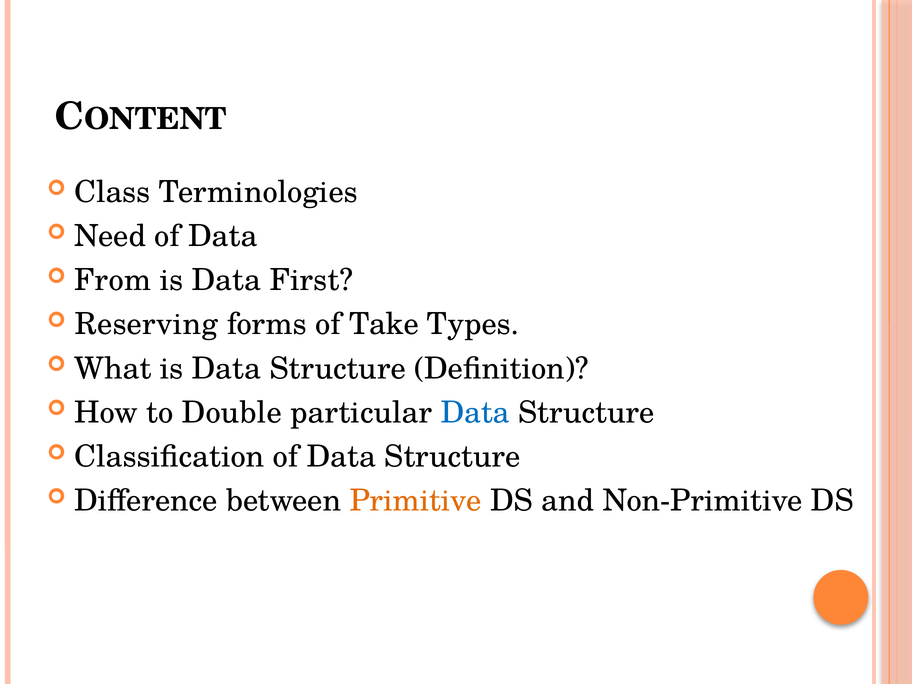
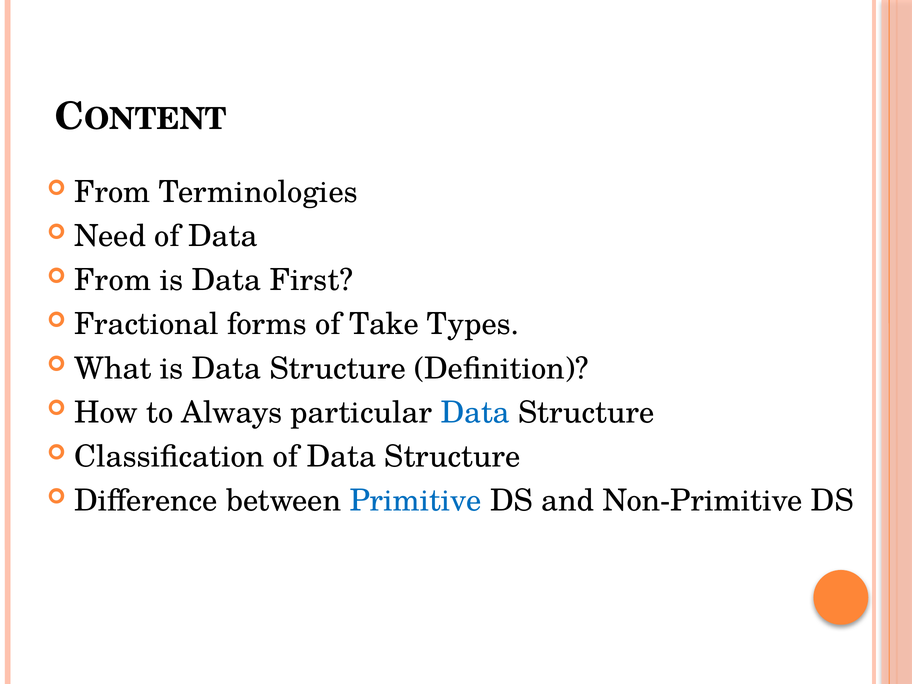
Class: Class -> From (112, 192)
Reserving: Reserving -> Fractional (147, 324)
Double: Double -> Always (232, 413)
Primitive colour: orange -> blue (416, 501)
